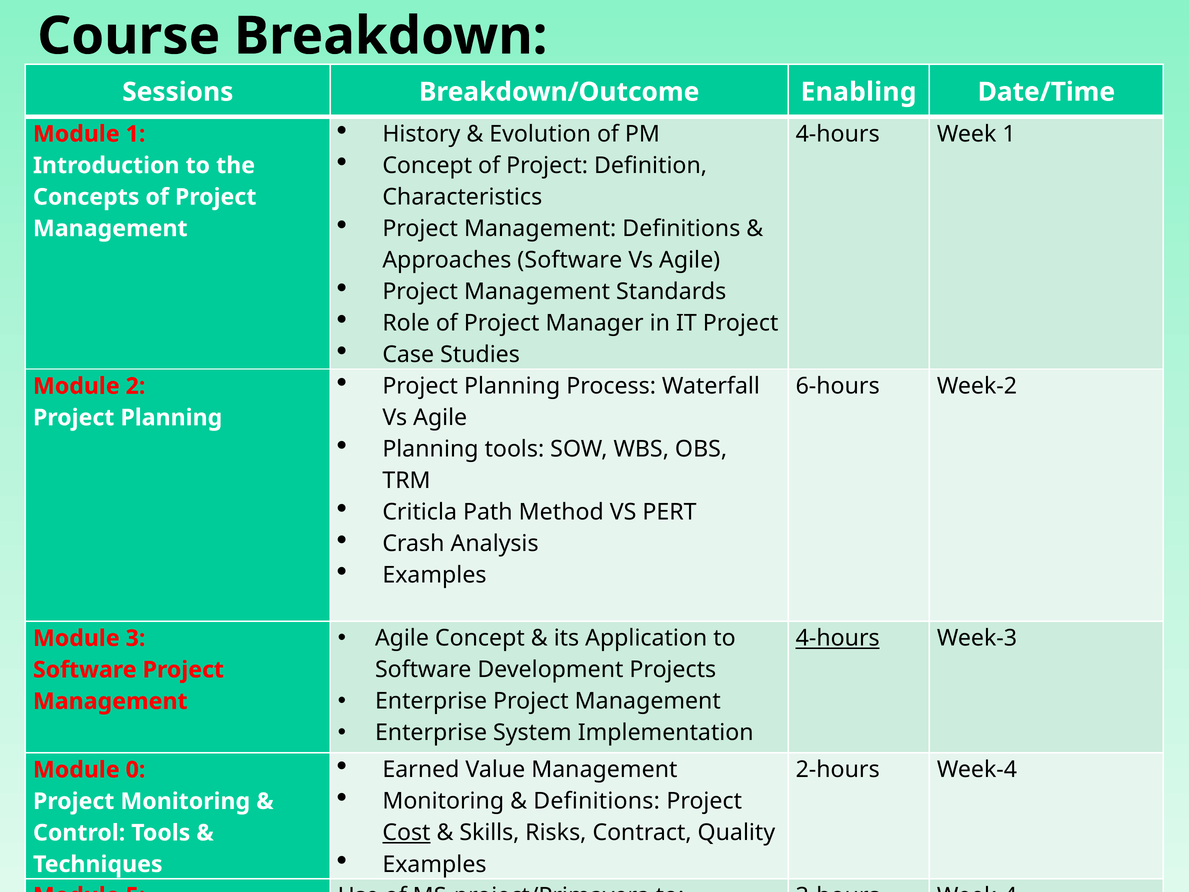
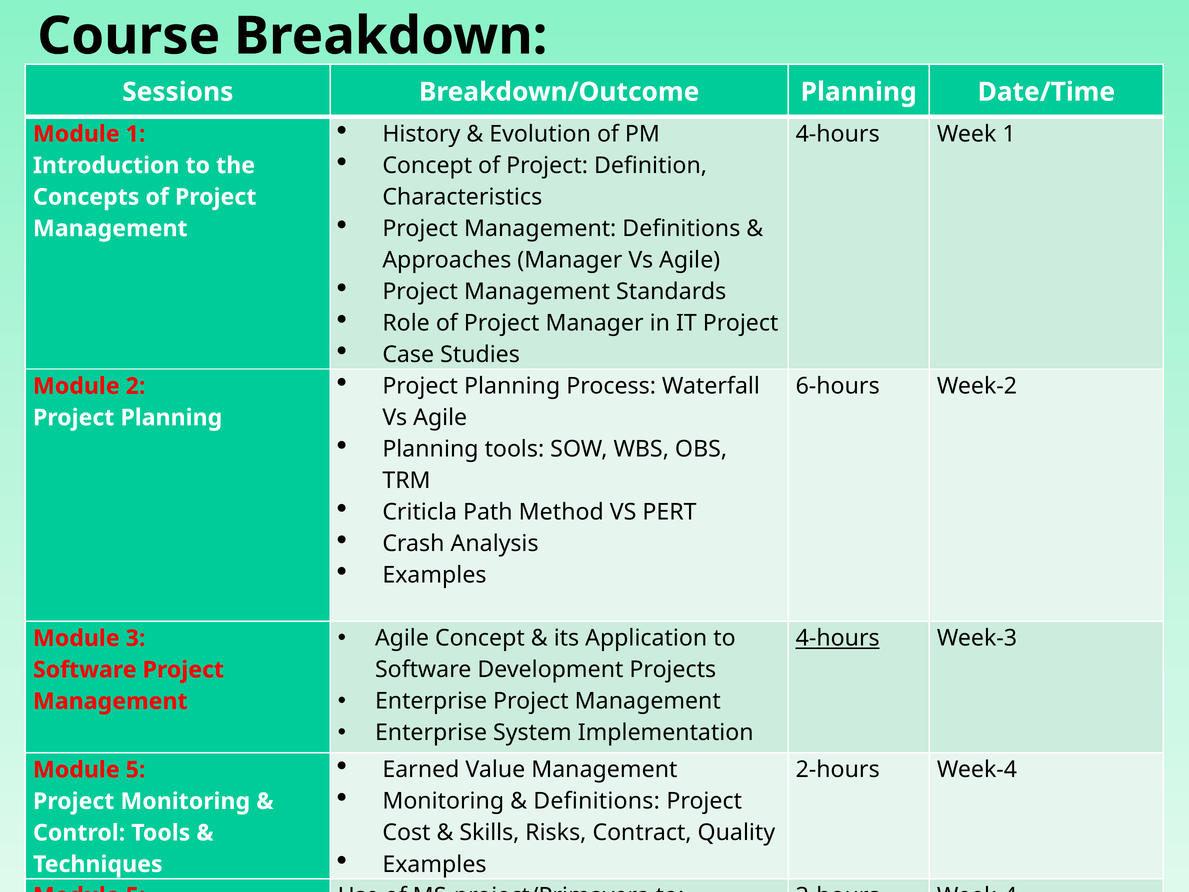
Breakdown/Outcome Enabling: Enabling -> Planning (859, 92)
Approaches Software: Software -> Manager (570, 260)
0: 0 -> 5 (136, 770)
Cost underline: present -> none (406, 833)
